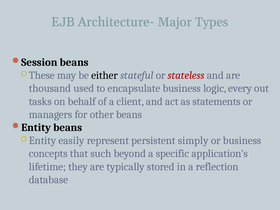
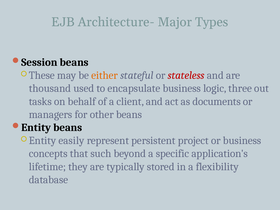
either colour: black -> orange (105, 75)
every: every -> three (240, 88)
statements: statements -> documents (217, 101)
simply: simply -> project (193, 141)
reflection: reflection -> flexibility (217, 167)
